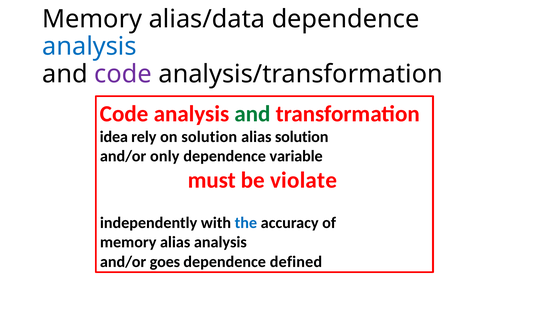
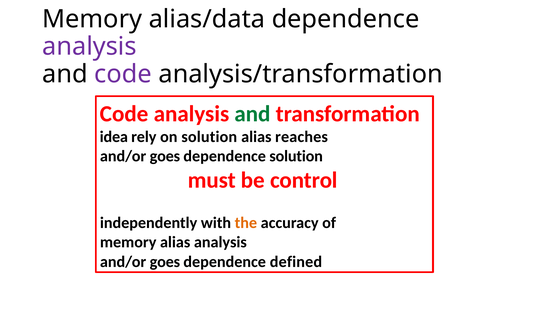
analysis colour: blue -> purple (89, 47)
alias solution: solution -> reaches (302, 137)
only: only -> goes (165, 156)
dependence variable: variable -> solution (296, 156)
violate: violate -> control (304, 180)
the colour: blue -> orange (246, 223)
